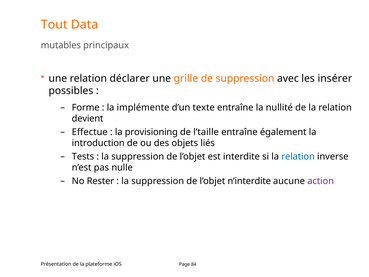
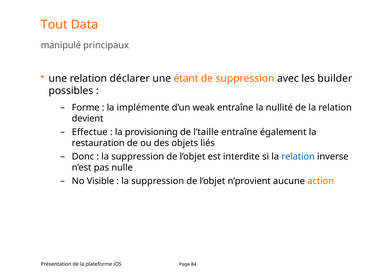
mutables: mutables -> manipulé (61, 45)
grille: grille -> étant (186, 78)
insérer: insérer -> builder (335, 78)
texte: texte -> weak (204, 107)
introduction: introduction -> restauration (98, 143)
Tests: Tests -> Donc (83, 156)
Rester: Rester -> Visible (100, 181)
n’interdite: n’interdite -> n’provient (249, 181)
action colour: purple -> orange (321, 181)
